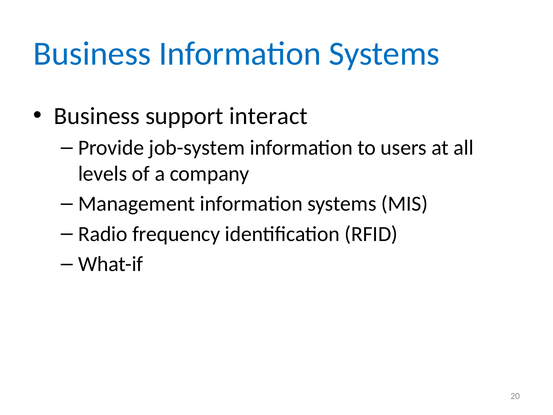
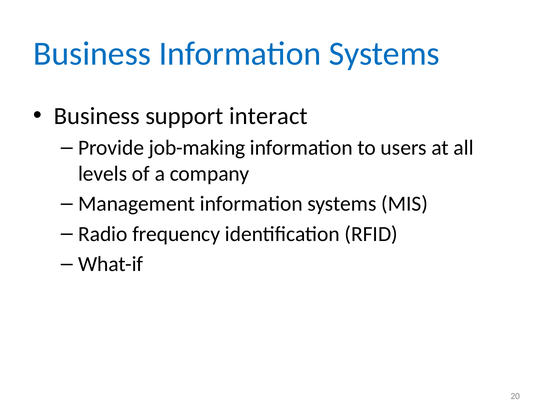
job-system: job-system -> job-making (197, 148)
